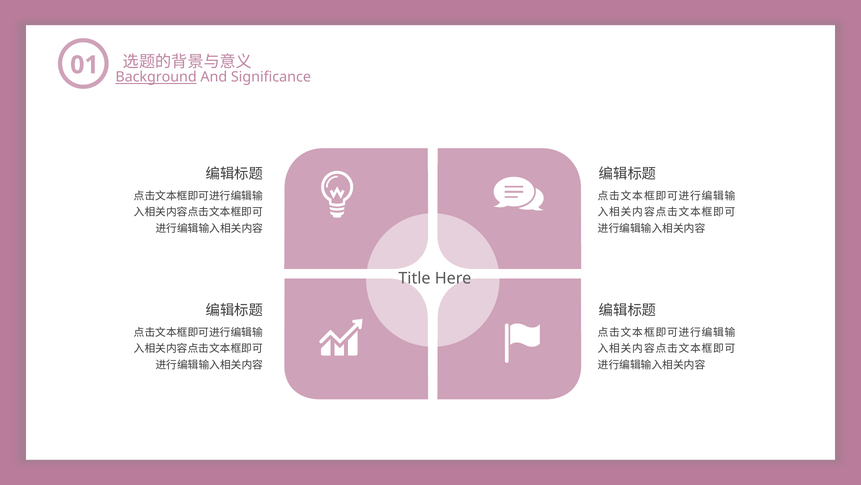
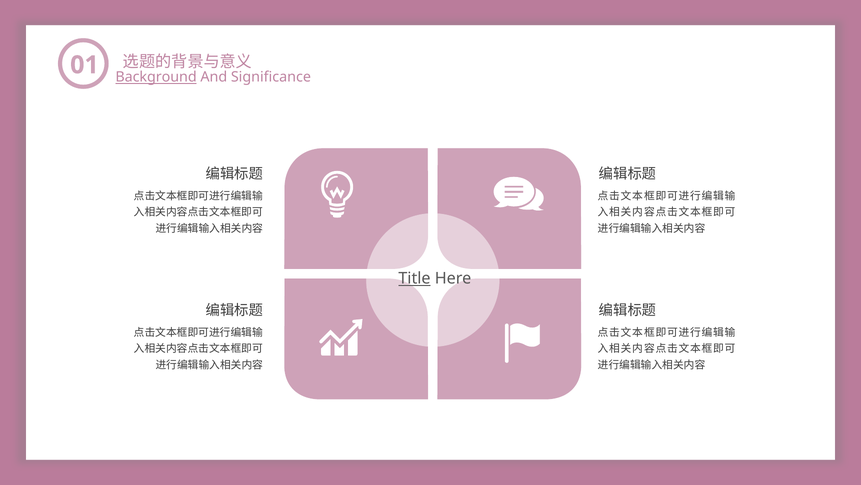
Title underline: none -> present (414, 278)
